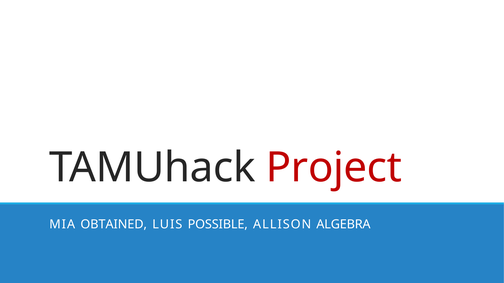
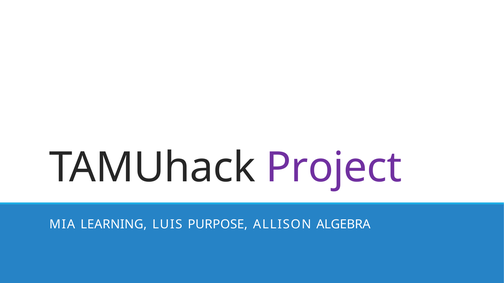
Project colour: red -> purple (334, 168)
OBTAINED: OBTAINED -> LEARNING (114, 225)
POSSIBLE: POSSIBLE -> PURPOSE (218, 225)
